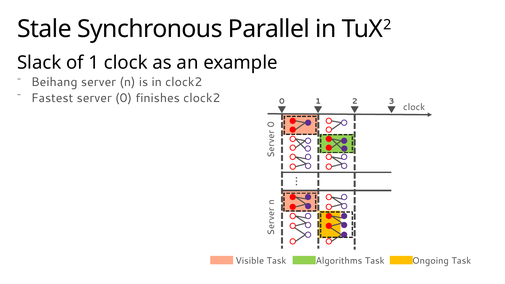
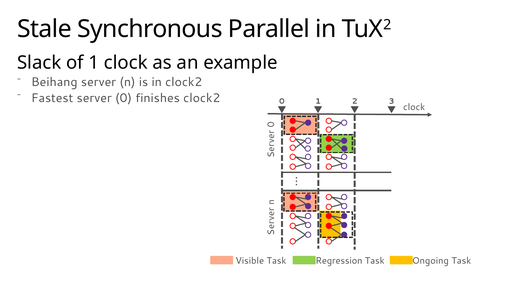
Algorithms: Algorithms -> Regression (339, 261)
